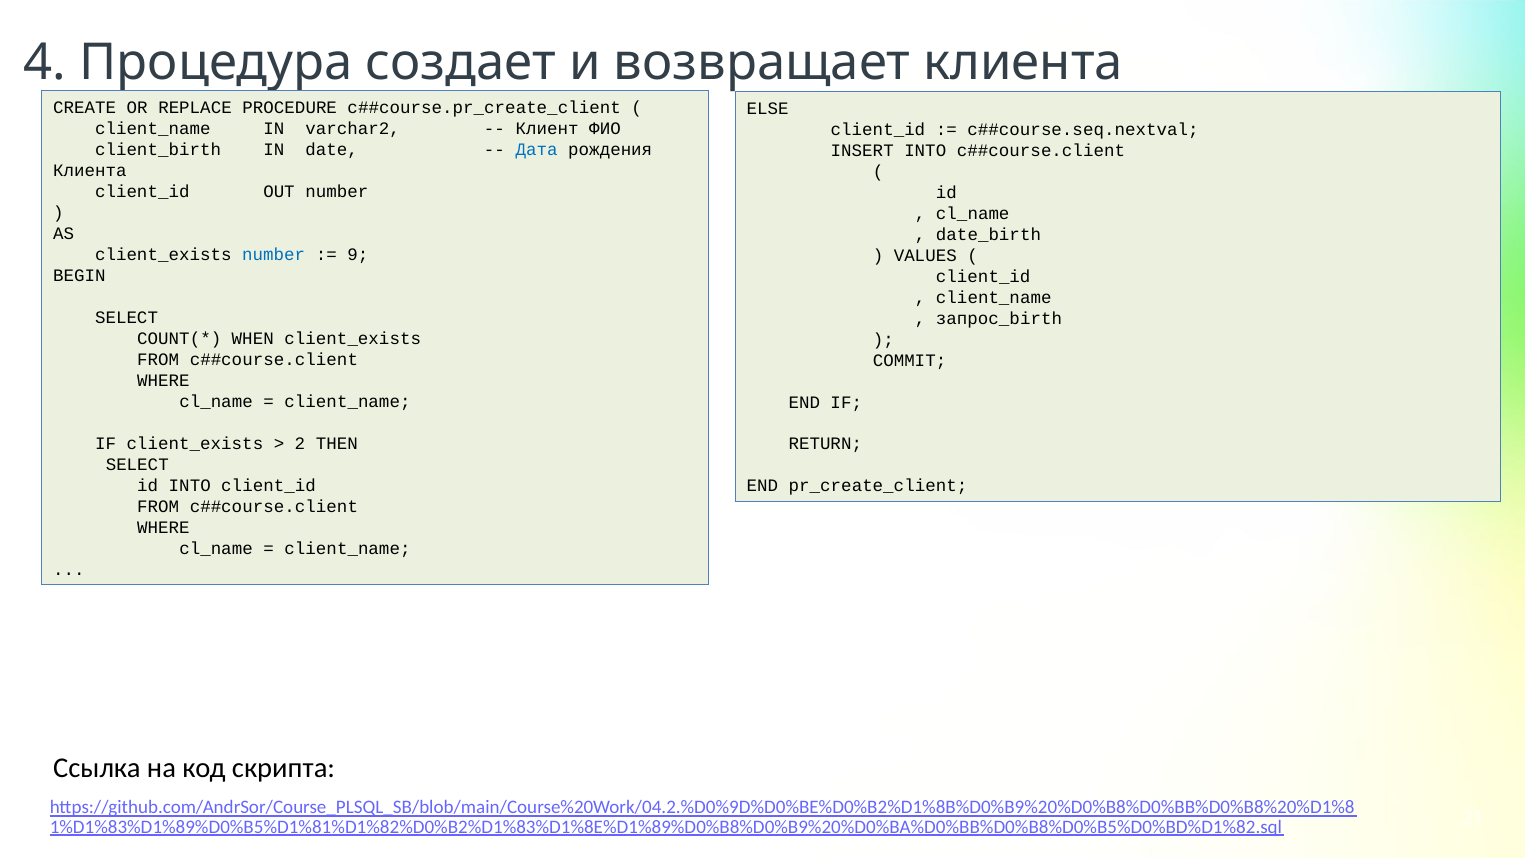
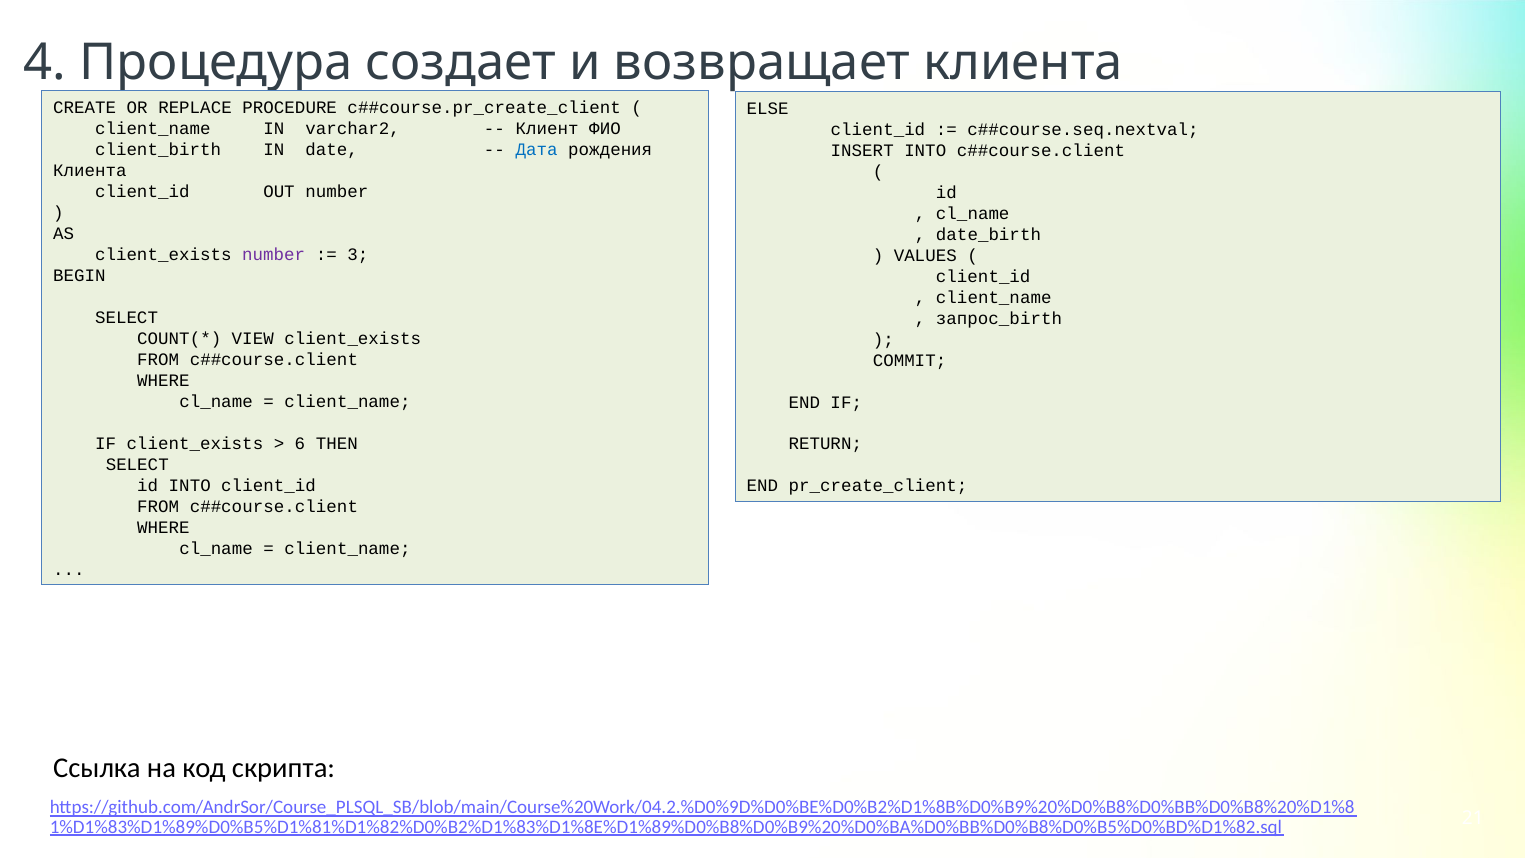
number colour: blue -> purple (274, 255)
9: 9 -> 3 (358, 255)
WHEN: WHEN -> VIEW (253, 339)
2: 2 -> 6 (300, 444)
